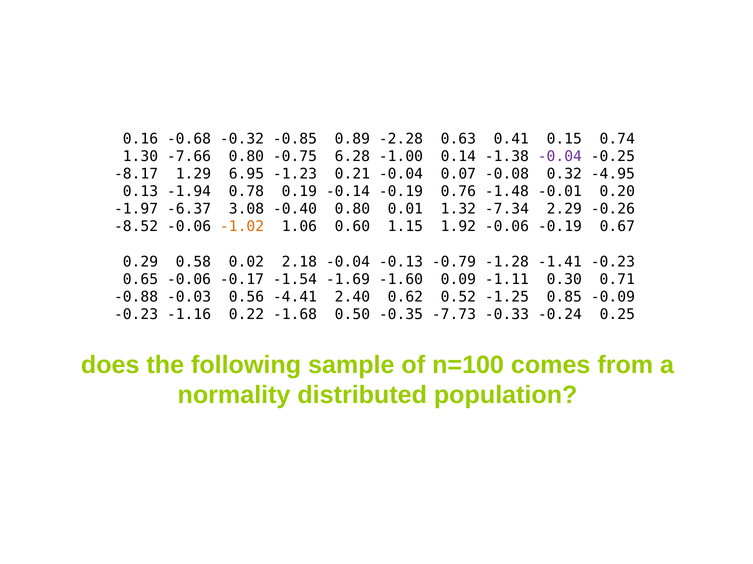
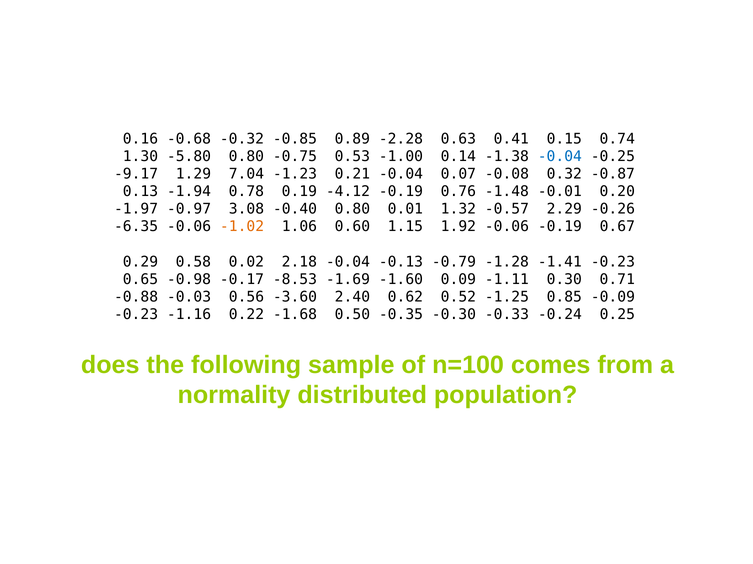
-7.66: -7.66 -> -5.80 (189, 157)
6.28: 6.28 -> 0.53 (352, 157)
-0.04 colour: purple -> blue (560, 157)
-8.17: -8.17 -> -9.17 (136, 174)
6.95: 6.95 -> 7.04 (246, 174)
-4.95: -4.95 -> -0.87 (613, 174)
-0.14: -0.14 -> -4.12 (348, 192)
-6.37: -6.37 -> -0.97 (189, 209)
-7.34: -7.34 -> -0.57 (507, 209)
-8.52: -8.52 -> -6.35 (136, 227)
0.65 -0.06: -0.06 -> -0.98 (189, 280)
-1.54: -1.54 -> -8.53 (295, 280)
-4.41: -4.41 -> -3.60 (295, 297)
-7.73: -7.73 -> -0.30 (454, 315)
